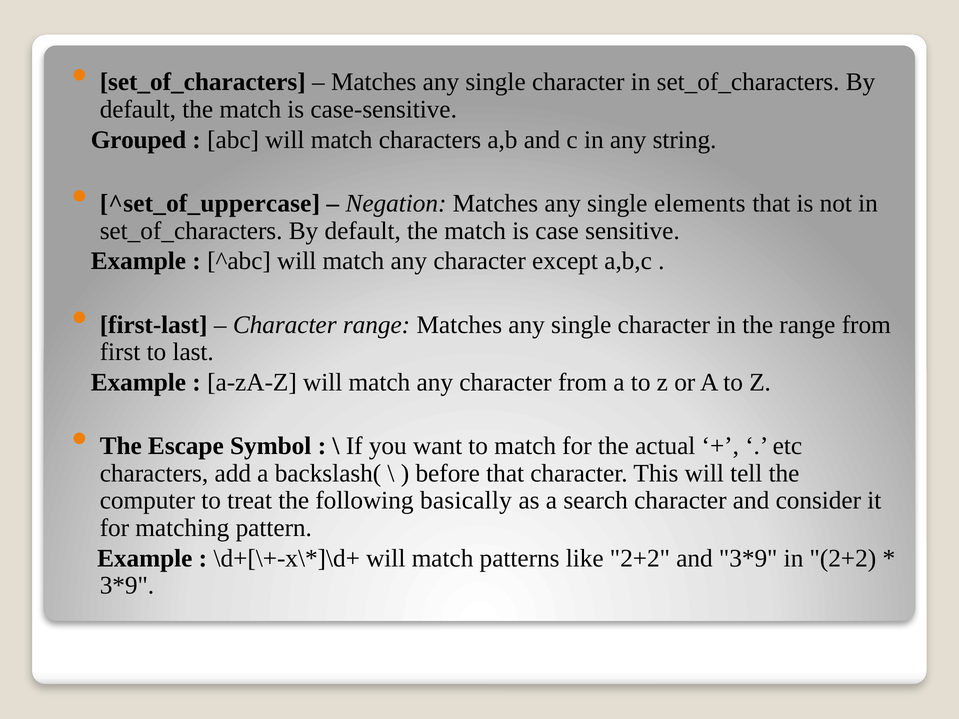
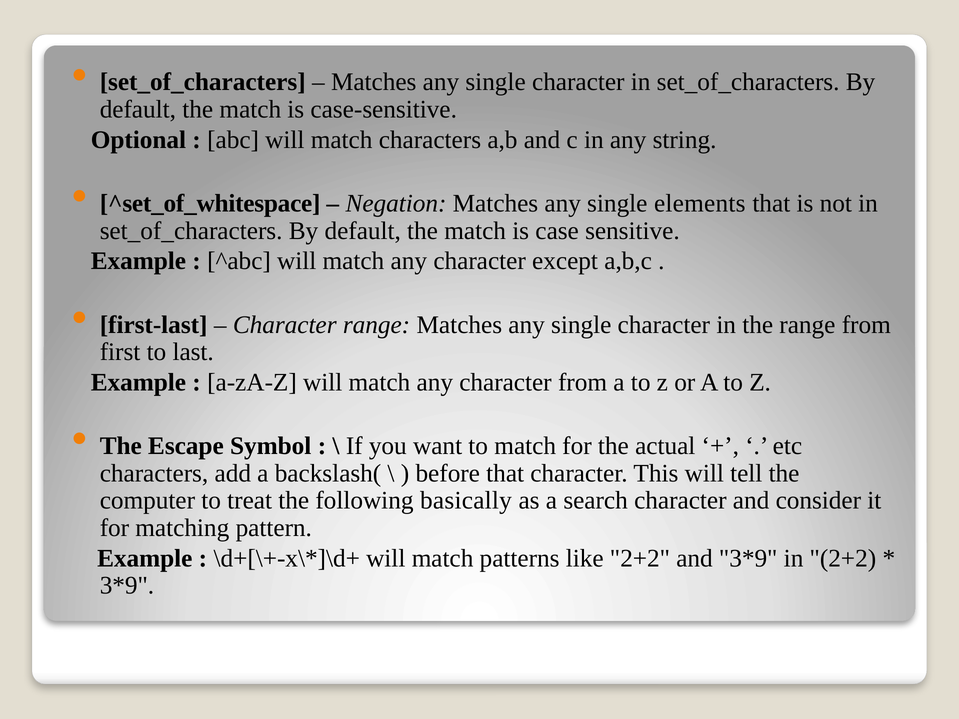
Grouped: Grouped -> Optional (138, 140)
^set_of_uppercase: ^set_of_uppercase -> ^set_of_whitespace (210, 203)
